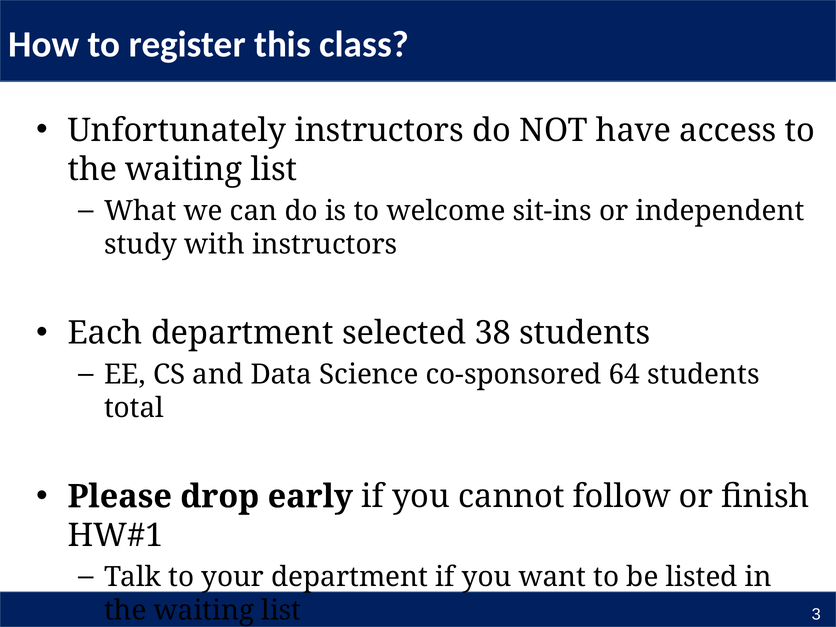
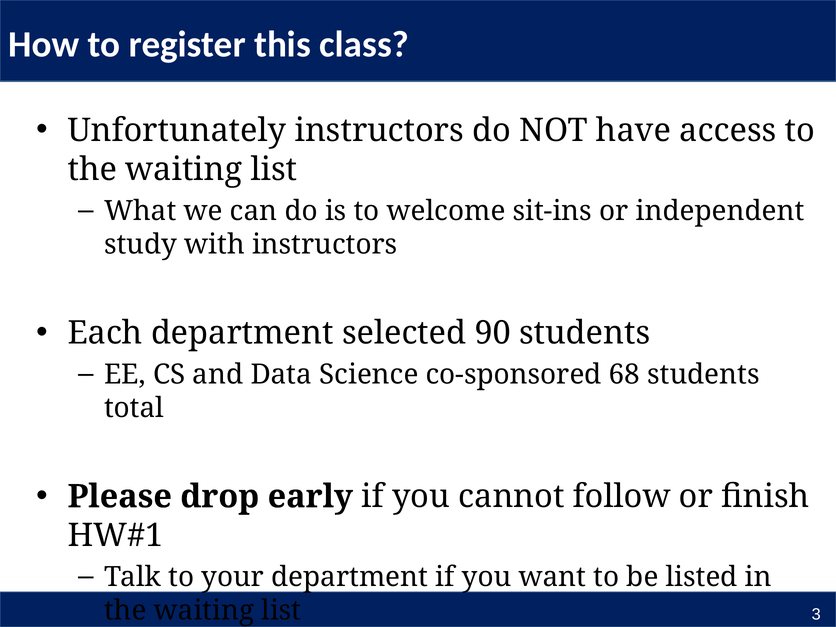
38: 38 -> 90 (493, 333)
64: 64 -> 68 (624, 375)
